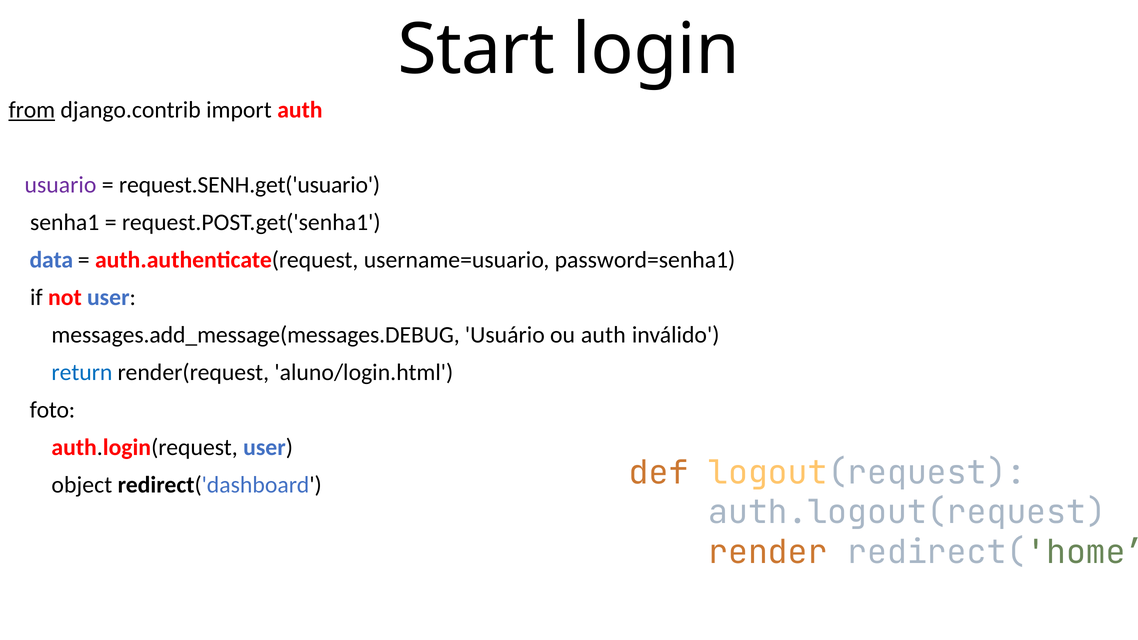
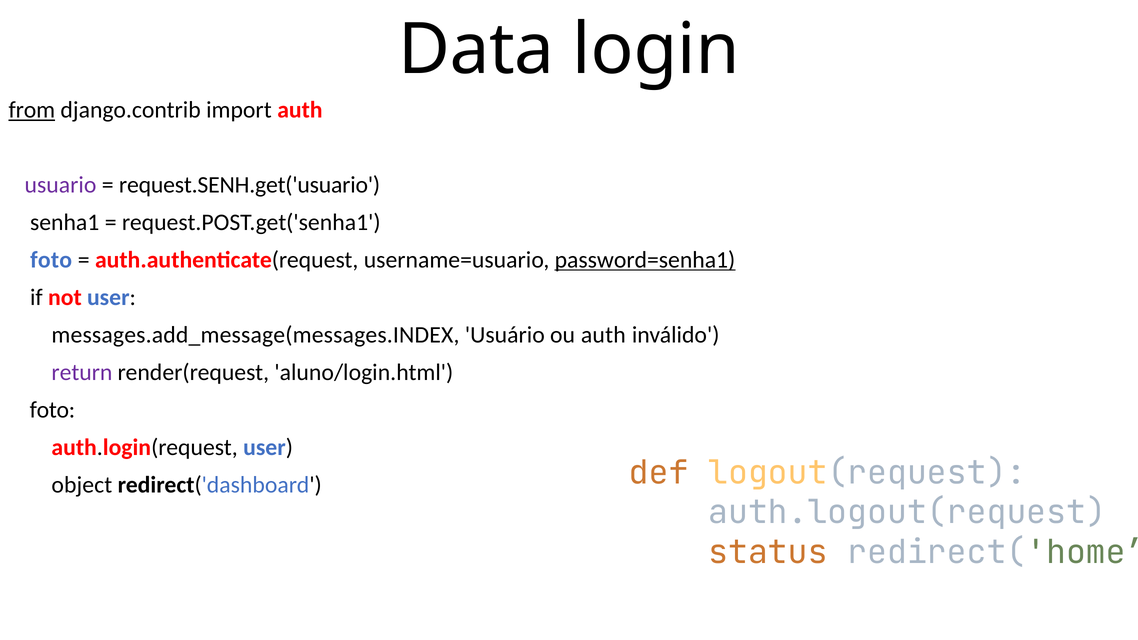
Start: Start -> Data (476, 50)
data: data -> foto (51, 260)
password=senha1 underline: none -> present (645, 260)
messages.add_message(messages.DEBUG: messages.add_message(messages.DEBUG -> messages.add_message(messages.INDEX (255, 335)
return colour: blue -> purple (82, 372)
render: render -> status (768, 552)
